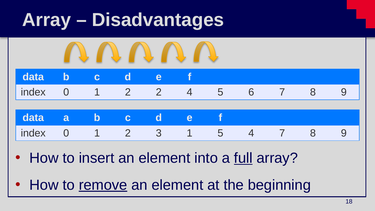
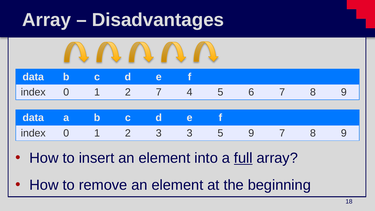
2 2: 2 -> 7 (159, 92)
3 1: 1 -> 3 (190, 133)
5 4: 4 -> 9 (251, 133)
remove underline: present -> none (103, 185)
